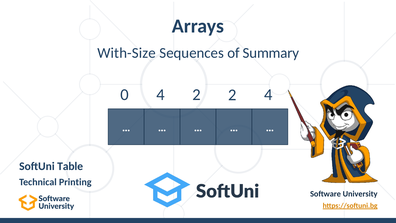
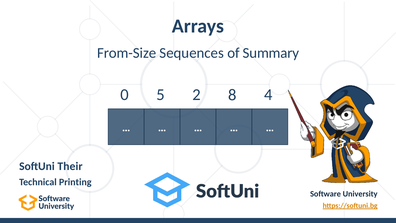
With-Size: With-Size -> From-Size (127, 53)
0 4: 4 -> 5 (161, 95)
2 2: 2 -> 8 (232, 95)
Table: Table -> Their (70, 166)
